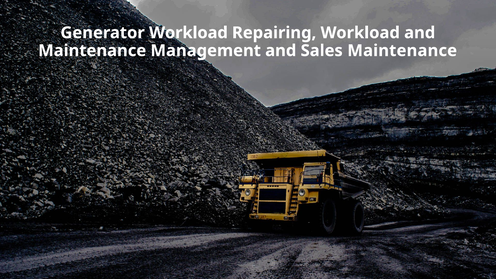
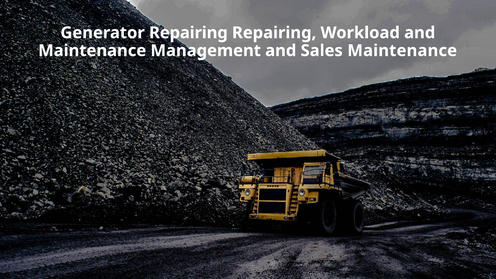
Generator Workload: Workload -> Repairing (188, 33)
